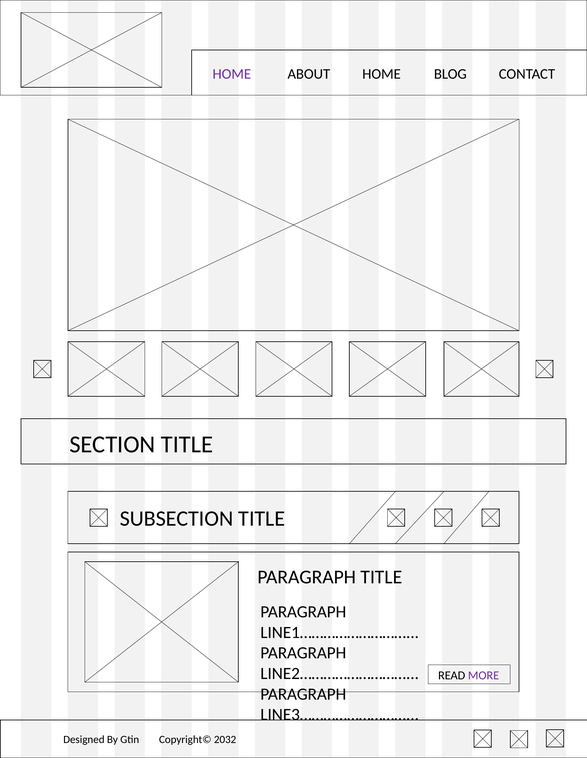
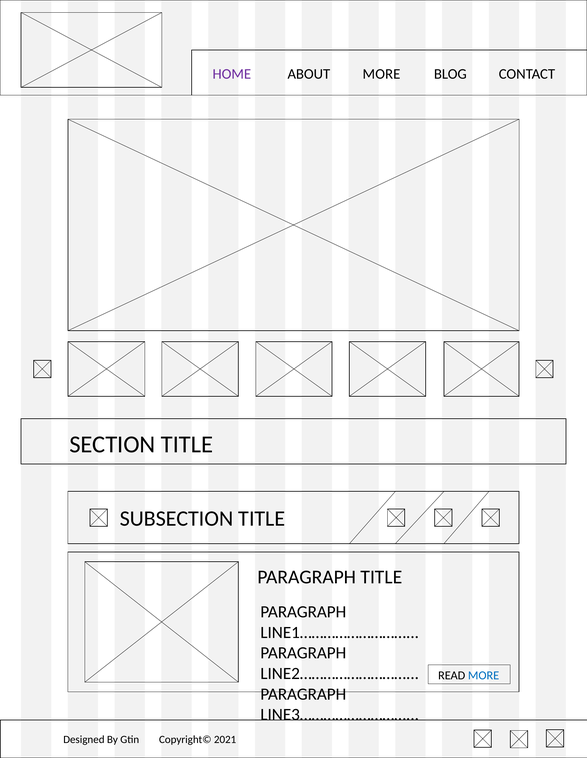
HOME: HOME -> MORE (381, 74)
MORE colour: purple -> blue (484, 675)
2032: 2032 -> 2021 (225, 740)
